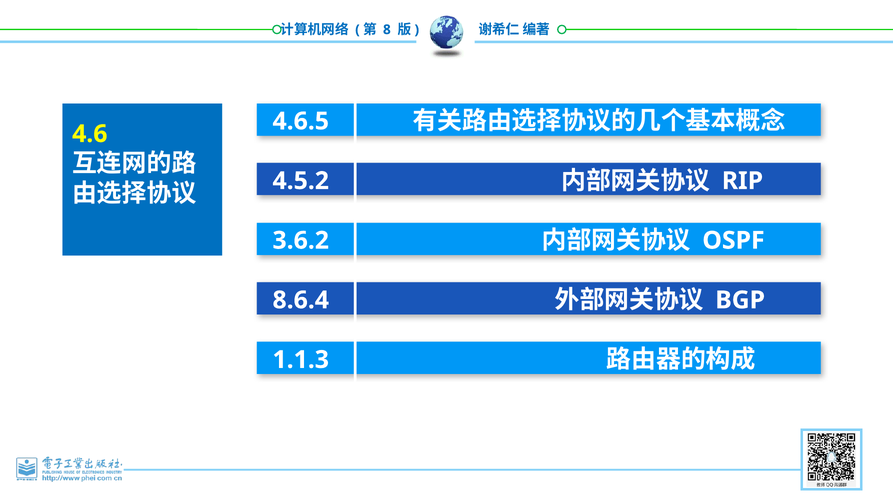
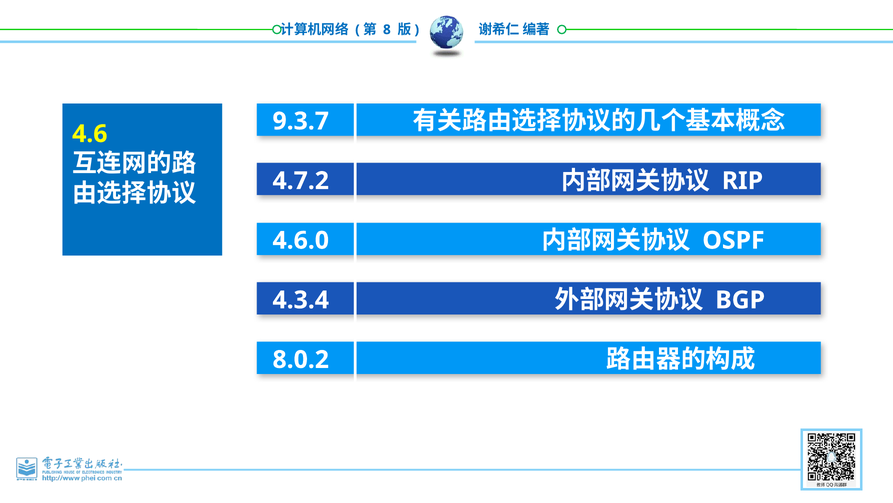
4.6.5: 4.6.5 -> 9.3.7 (301, 121)
4.5.2: 4.5.2 -> 4.7.2 (301, 181)
3.6.2: 3.6.2 -> 4.6.0 (301, 240)
8.6.4: 8.6.4 -> 4.3.4 (301, 300)
1.1.3: 1.1.3 -> 8.0.2 (301, 359)
